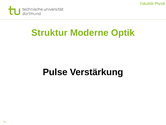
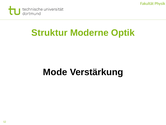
Pulse: Pulse -> Mode (55, 72)
